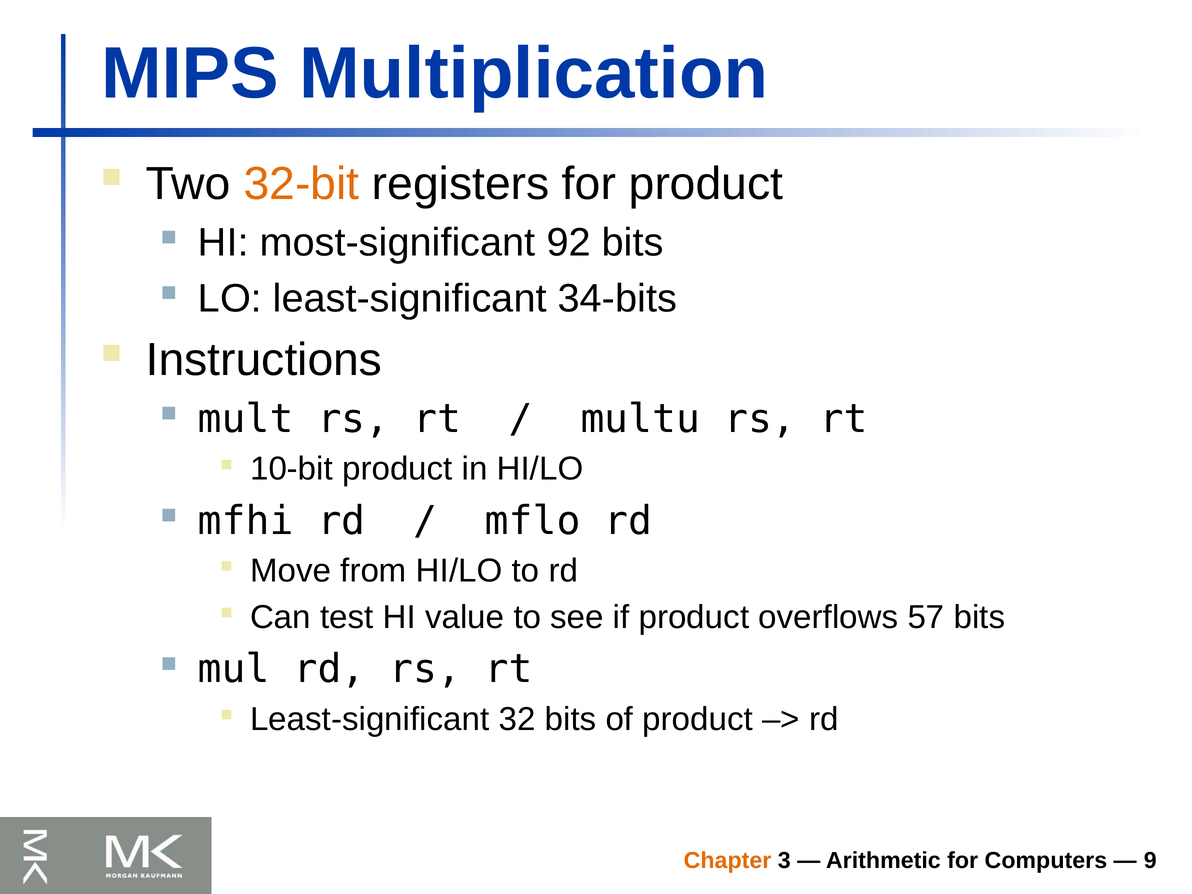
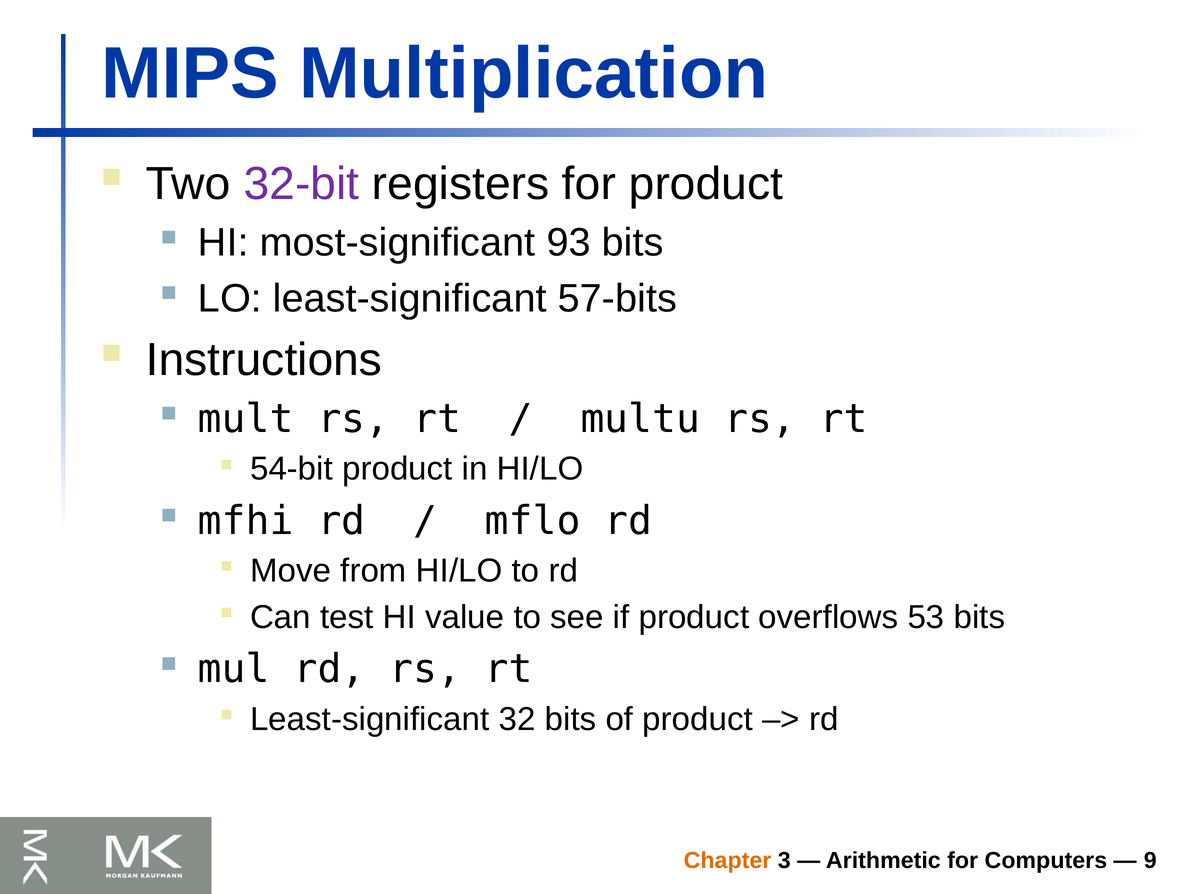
32-bit colour: orange -> purple (301, 184)
92: 92 -> 93 (569, 243)
34-bits: 34-bits -> 57-bits (617, 298)
10-bit: 10-bit -> 54-bit (292, 469)
57: 57 -> 53 (926, 617)
